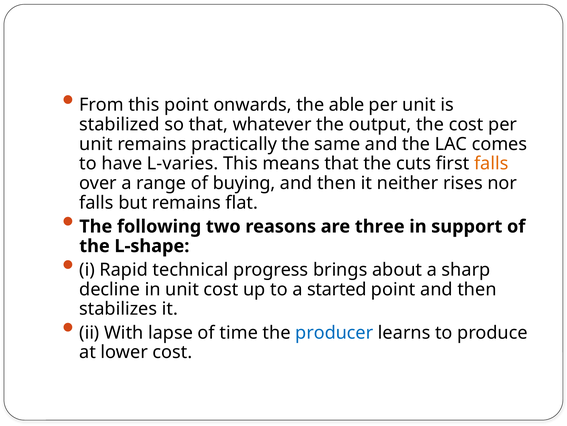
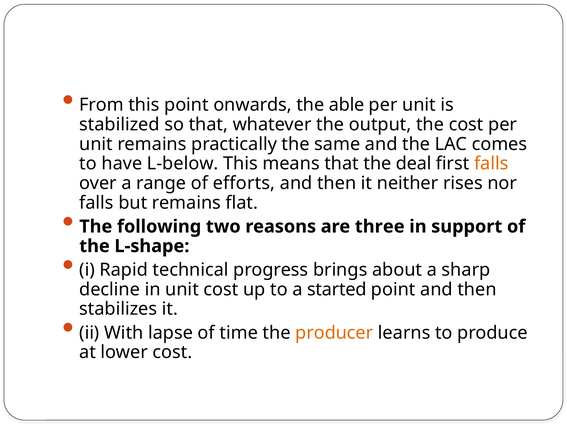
L-varies: L-varies -> L-below (183, 163)
cuts: cuts -> deal (414, 163)
buying: buying -> efforts (244, 183)
producer colour: blue -> orange (334, 332)
